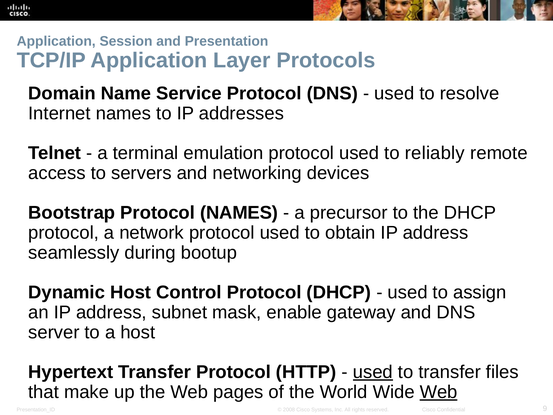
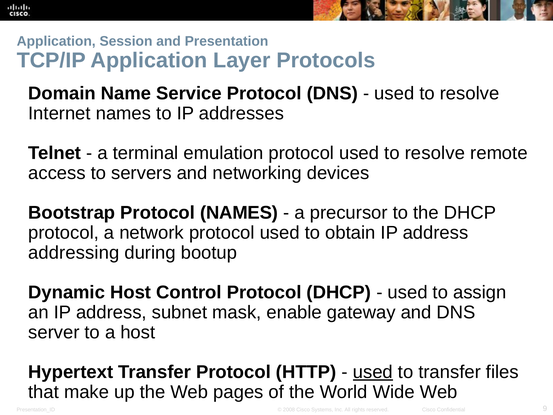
protocol used to reliably: reliably -> resolve (435, 153)
seamlessly: seamlessly -> addressing (74, 252)
Web underline: present -> none (439, 392)
